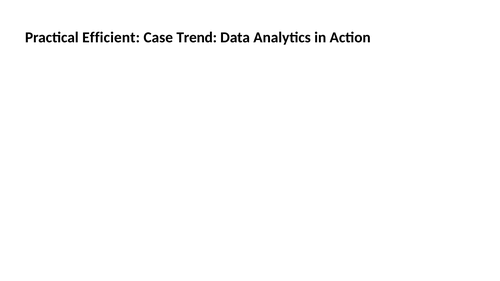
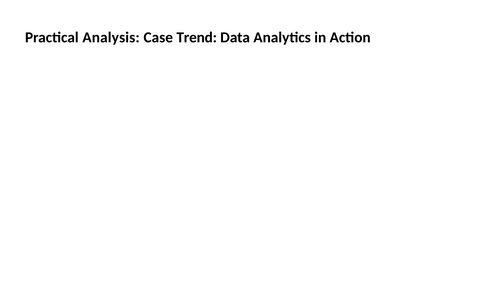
Efficient: Efficient -> Analysis (111, 38)
